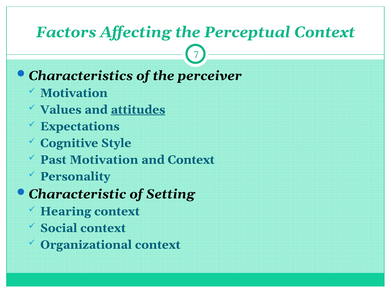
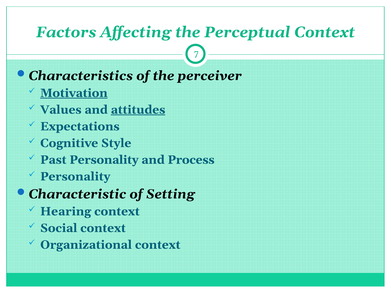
Motivation underline: none -> present (74, 93)
Past Motivation: Motivation -> Personality (104, 160)
and Context: Context -> Process (191, 160)
